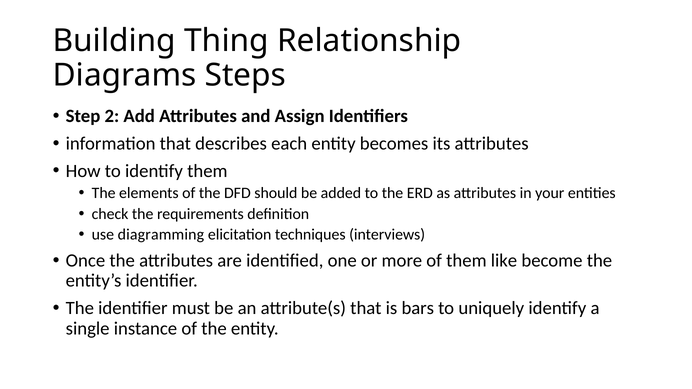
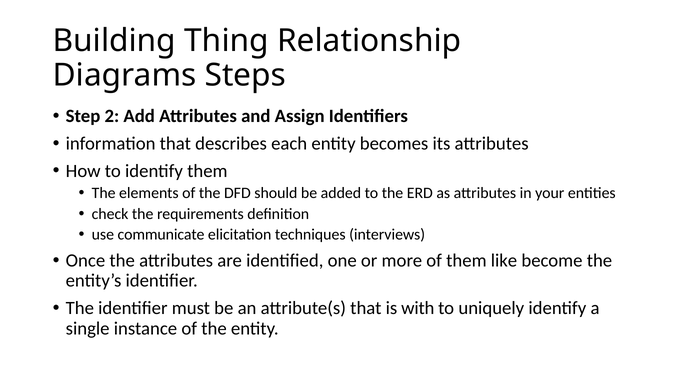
diagramming: diagramming -> communicate (161, 235)
bars: bars -> with (418, 308)
